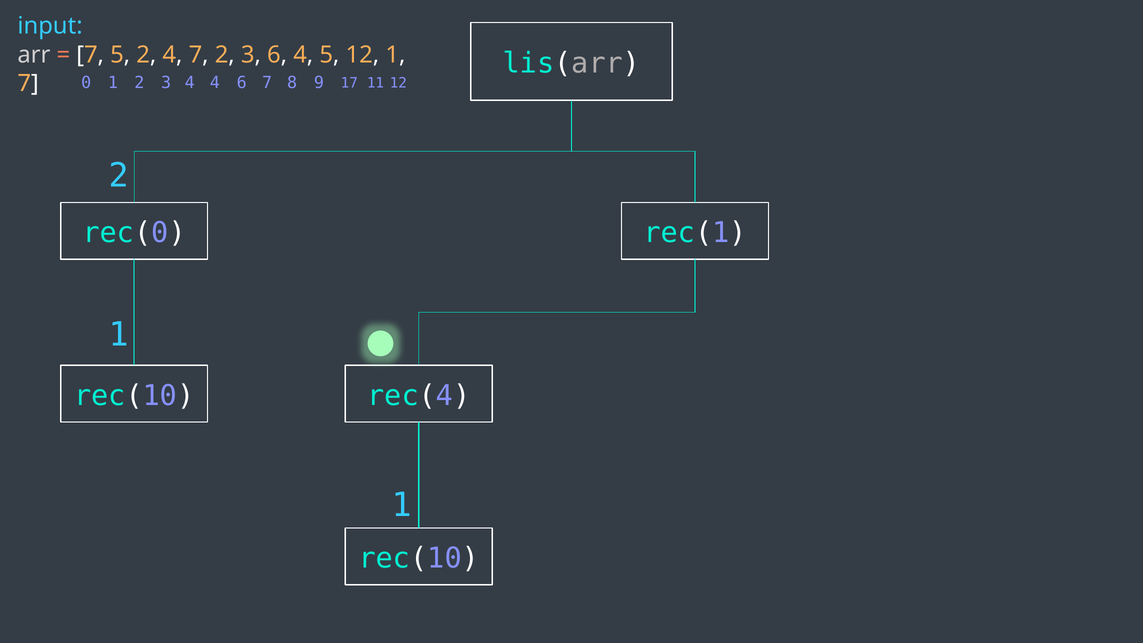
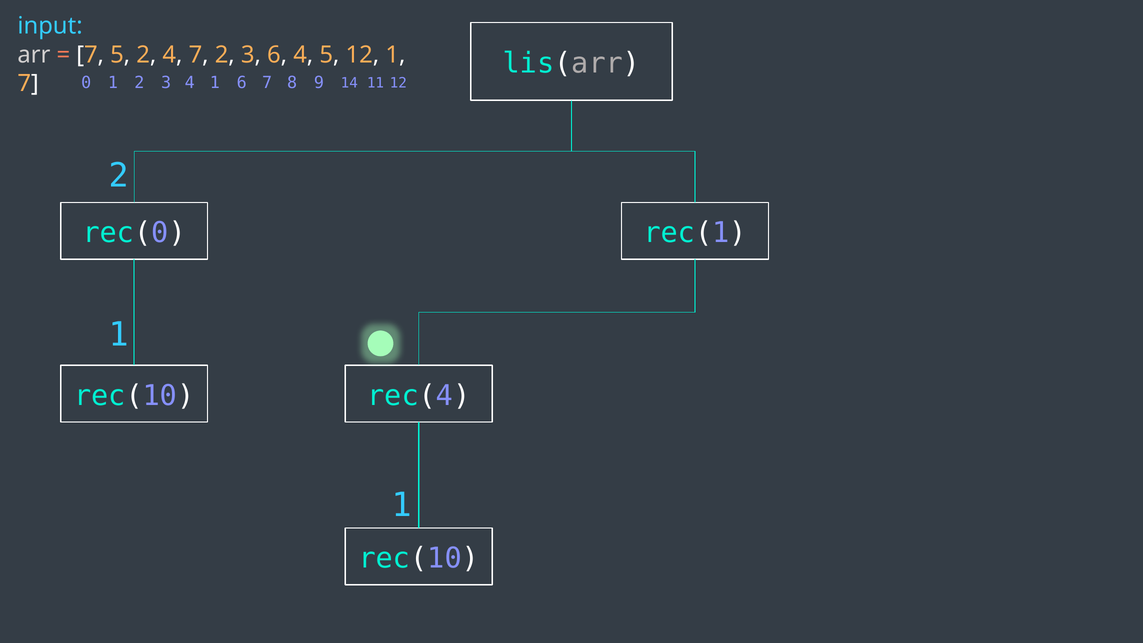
4 4: 4 -> 1 (215, 83)
17: 17 -> 14 (349, 83)
